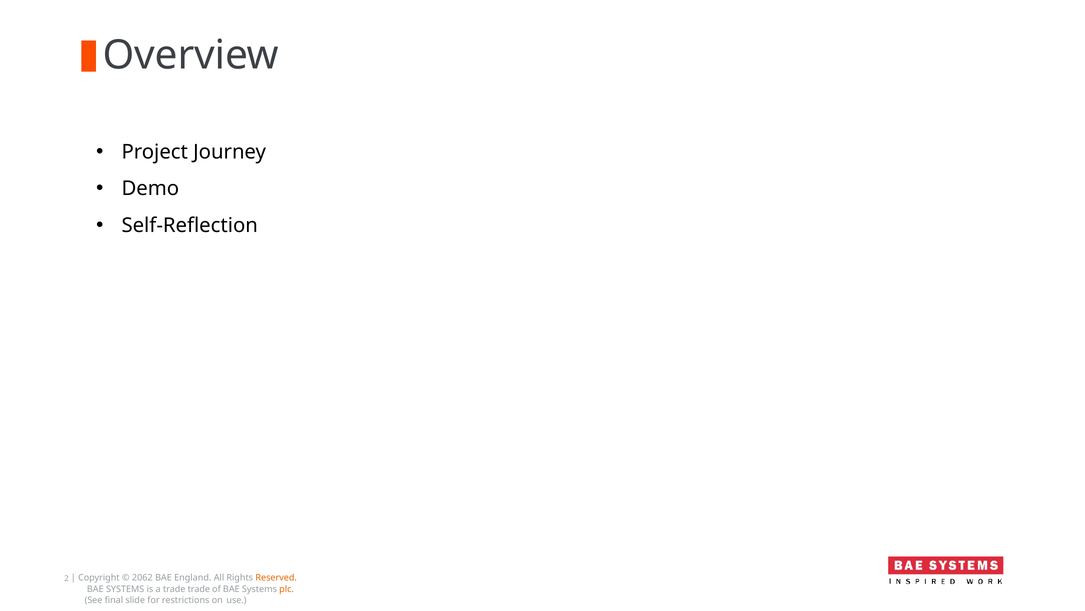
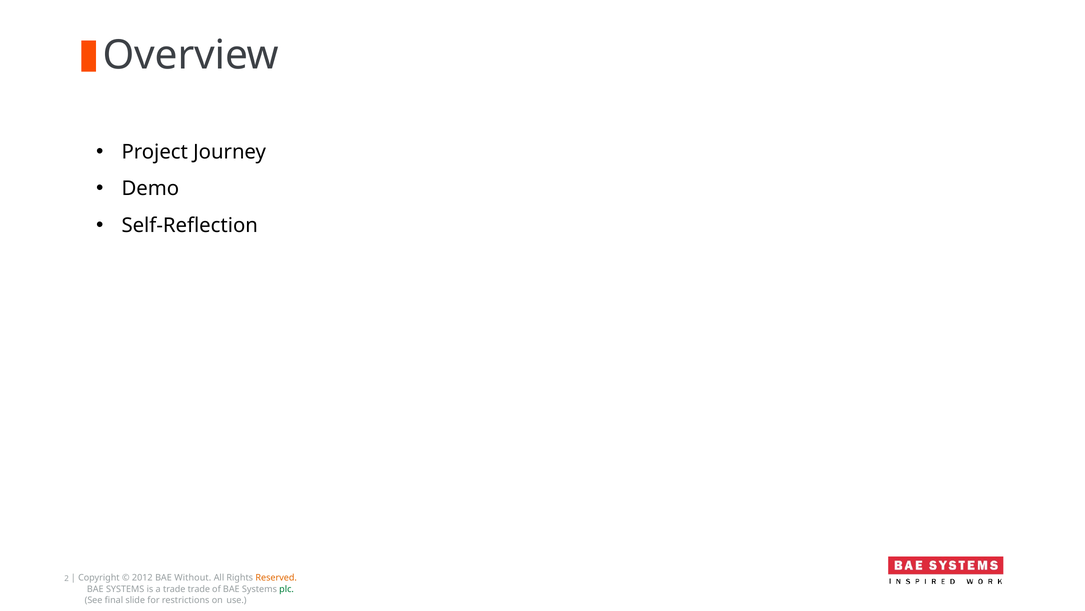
2062: 2062 -> 2012 (142, 577)
England: England -> Without (193, 577)
plc colour: orange -> green (287, 589)
